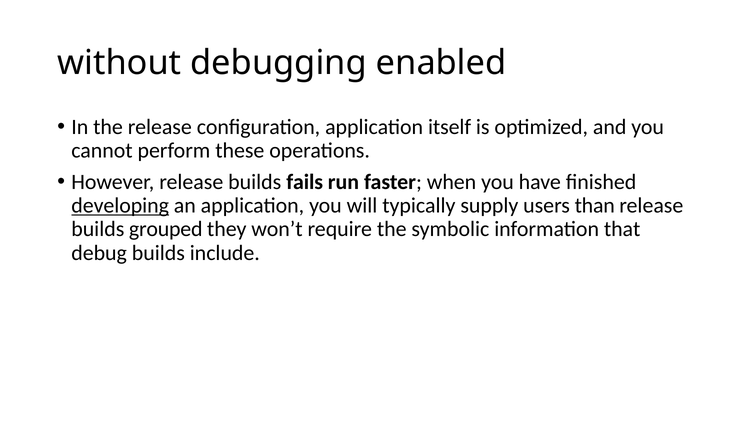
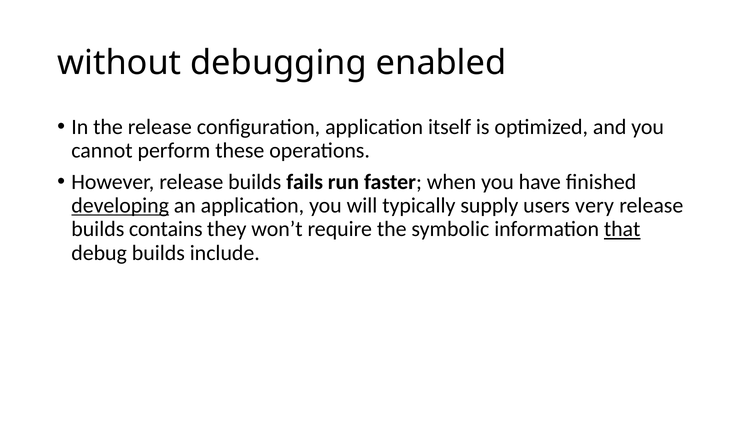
than: than -> very (595, 206)
grouped: grouped -> contains (166, 229)
that underline: none -> present (622, 229)
